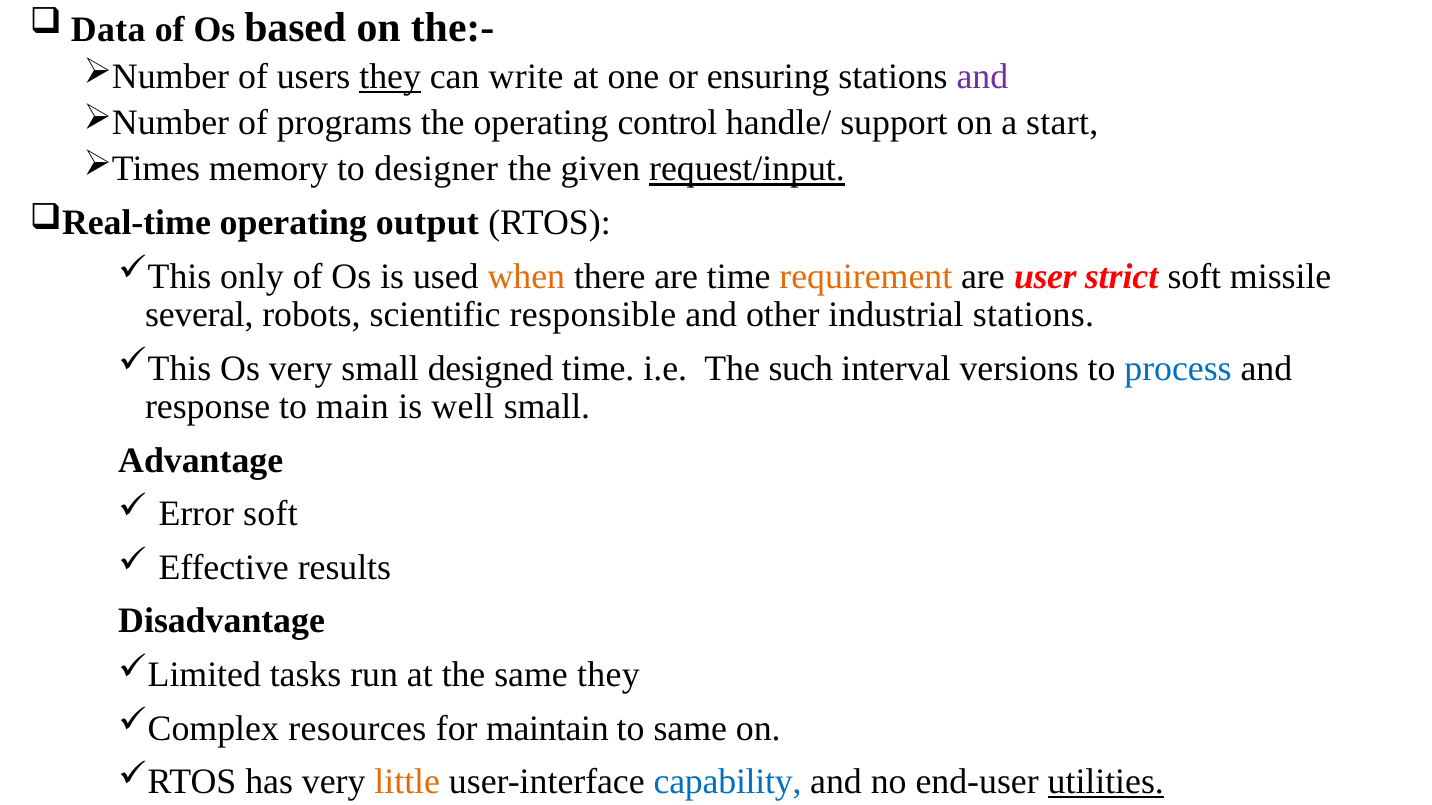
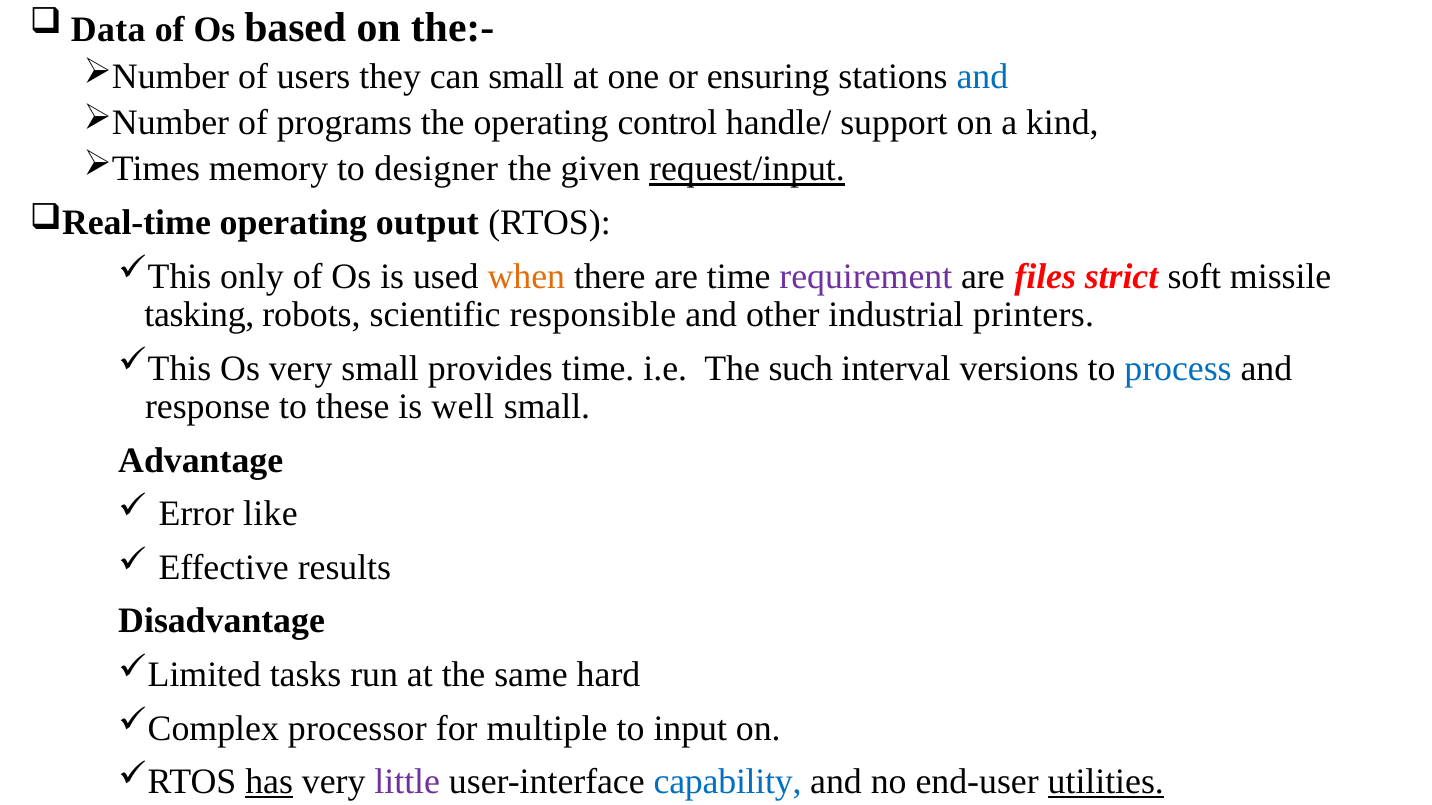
they underline: present -> none (390, 77)
can write: write -> small (526, 77)
and colour: purple -> blue (982, 77)
start: start -> kind (1062, 123)
requirement colour: orange -> purple (866, 276)
user: user -> files (1045, 276)
several: several -> tasking (199, 315)
industrial stations: stations -> printers (1033, 315)
designed: designed -> provides (490, 369)
main: main -> these (353, 407)
Error soft: soft -> like (270, 514)
same they: they -> hard (609, 675)
resources: resources -> processor (357, 729)
maintain: maintain -> multiple (547, 729)
to same: same -> input (690, 729)
has underline: none -> present (269, 782)
little colour: orange -> purple (407, 782)
